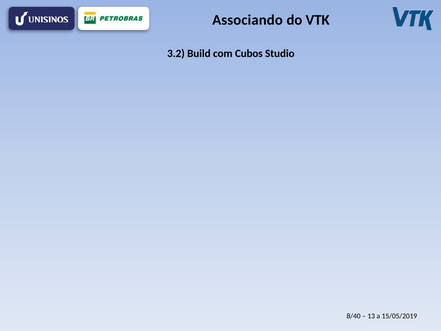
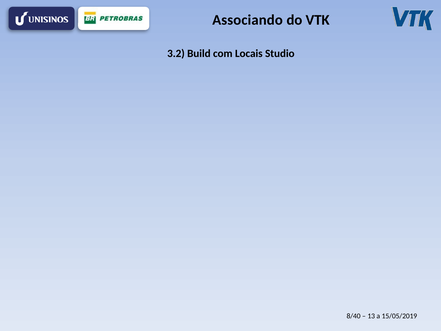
Cubos: Cubos -> Locais (249, 53)
